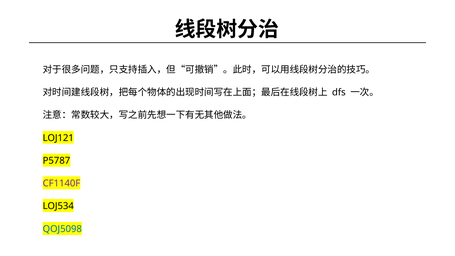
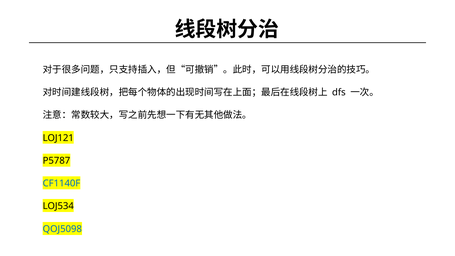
CF1140F colour: purple -> blue (62, 183)
